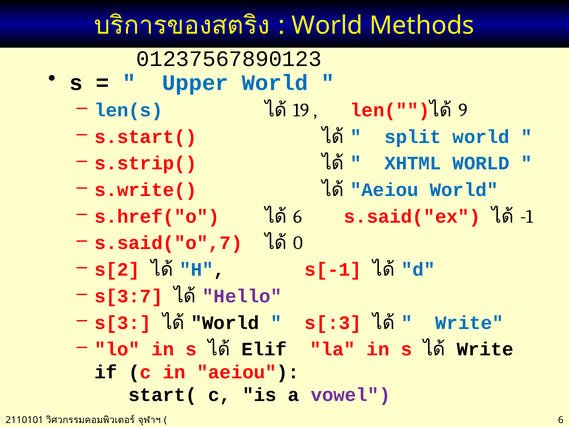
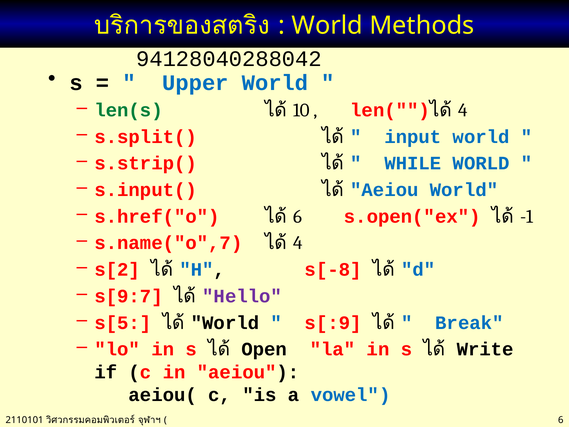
01237567890123: 01237567890123 -> 94128040288042 (229, 59)
len(s colour: blue -> green (129, 110)
19: 19 -> 10 (301, 110)
9: 9 -> 4 (463, 110)
s.start(: s.start( -> s.split( (146, 137)
split: split -> input (413, 137)
XHTML: XHTML -> WHILE (413, 163)
s.write(: s.write( -> s.input( (146, 190)
s.said("ex: s.said("ex -> s.open("ex (412, 216)
s.said("o",7: s.said("o",7 -> s.name("o",7 (168, 243)
0: 0 -> 4 (298, 243)
s[-1: s[-1 -> s[-8 (333, 269)
s[3:7: s[3:7 -> s[9:7 (129, 296)
s[3: s[3 -> s[5 (123, 323)
s[:3: s[:3 -> s[:9 (333, 323)
Write: Write -> Break (469, 323)
Elif: Elif -> Open (264, 349)
start(: start( -> aeiou( (163, 395)
vowel colour: purple -> blue (351, 395)
